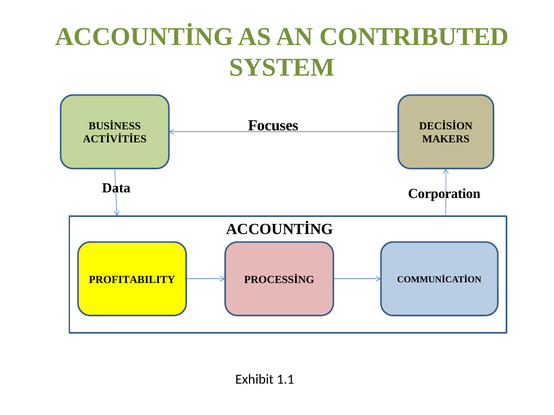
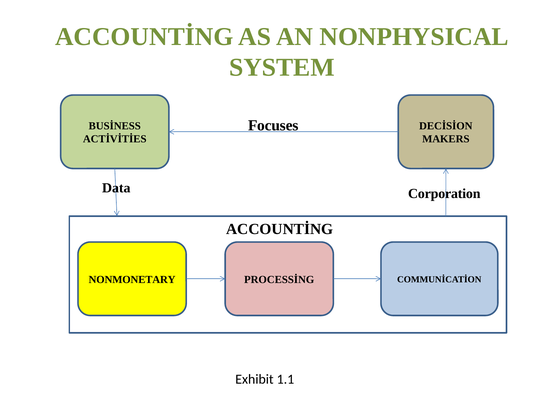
CONTRIBUTED: CONTRIBUTED -> NONPHYSICAL (414, 37)
PROFITABILITY: PROFITABILITY -> NONMONETARY (132, 280)
